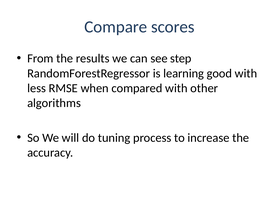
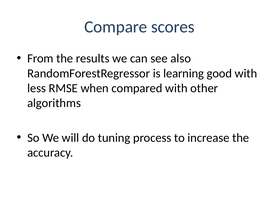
step: step -> also (181, 59)
